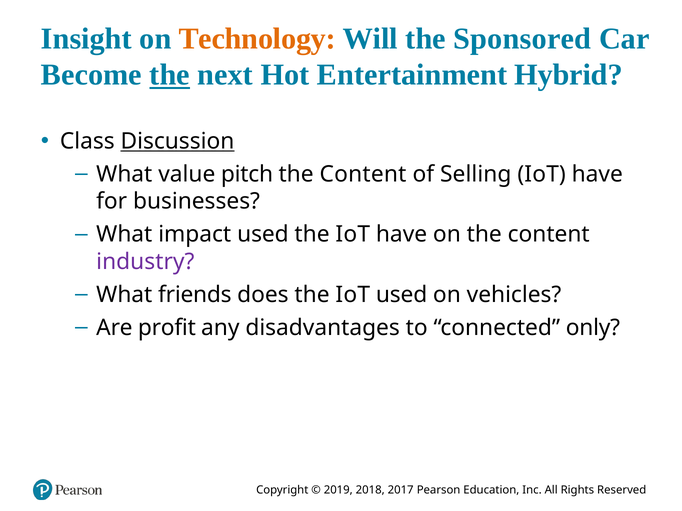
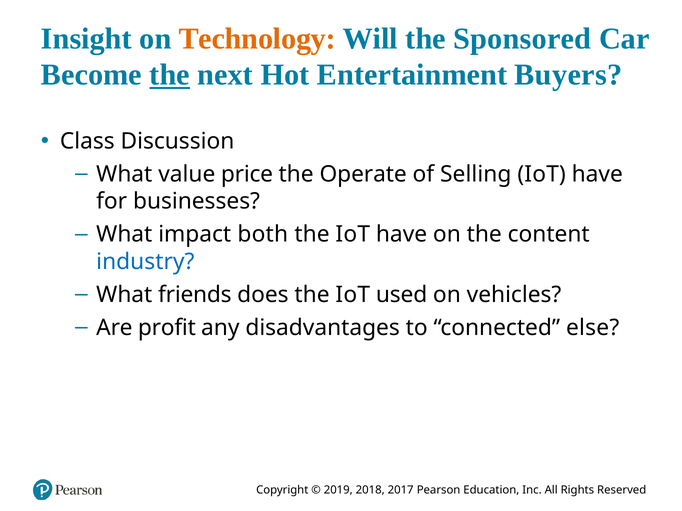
Hybrid: Hybrid -> Buyers (568, 75)
Discussion underline: present -> none (177, 141)
pitch: pitch -> price (247, 174)
Content: Content -> Operate (363, 174)
impact used: used -> both (263, 235)
industry colour: purple -> blue (145, 262)
only: only -> else (593, 328)
